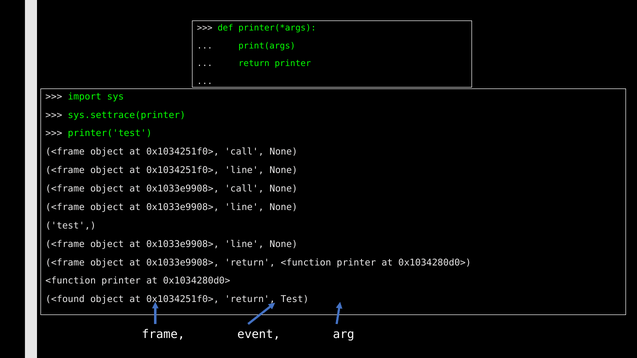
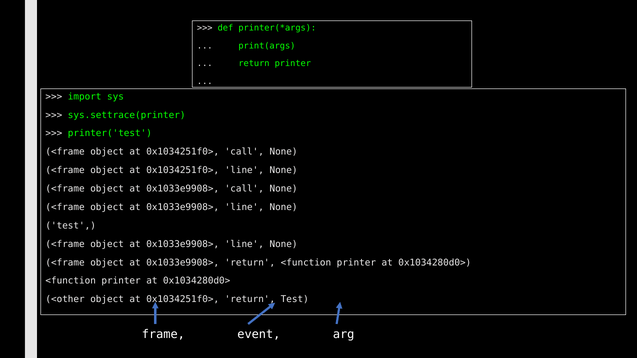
<found: <found -> <other (65, 300)
